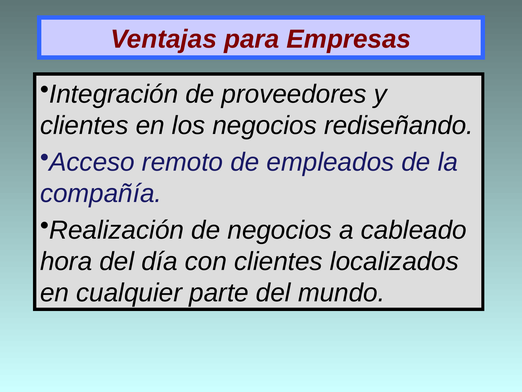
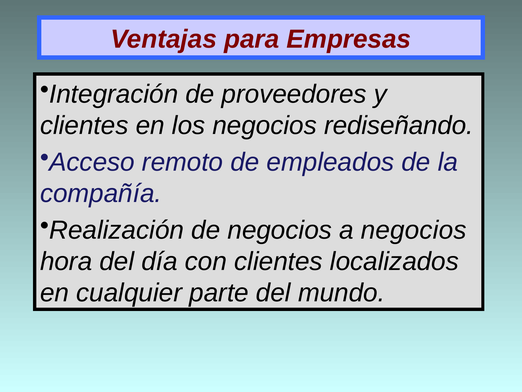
a cableado: cableado -> negocios (414, 230)
